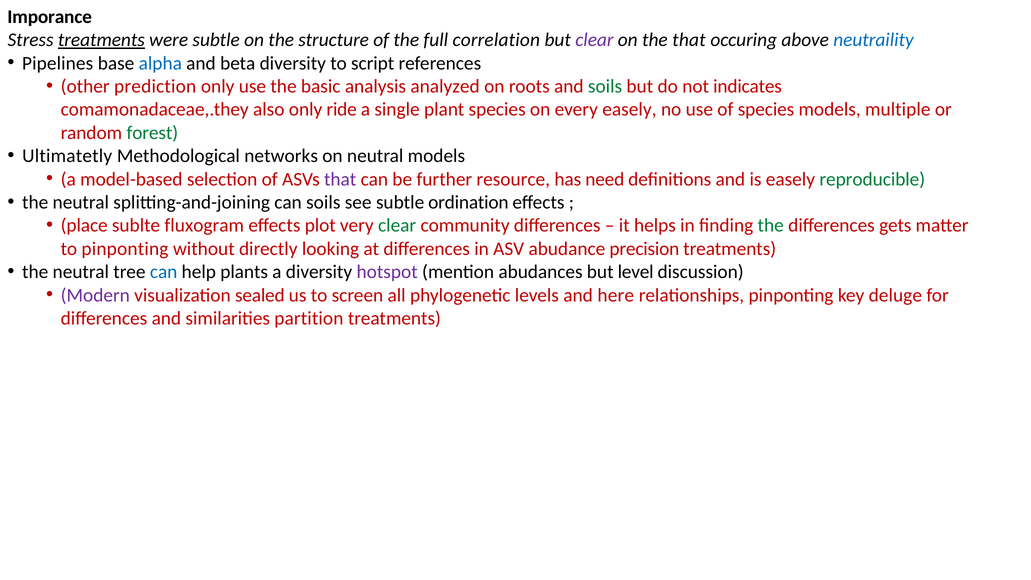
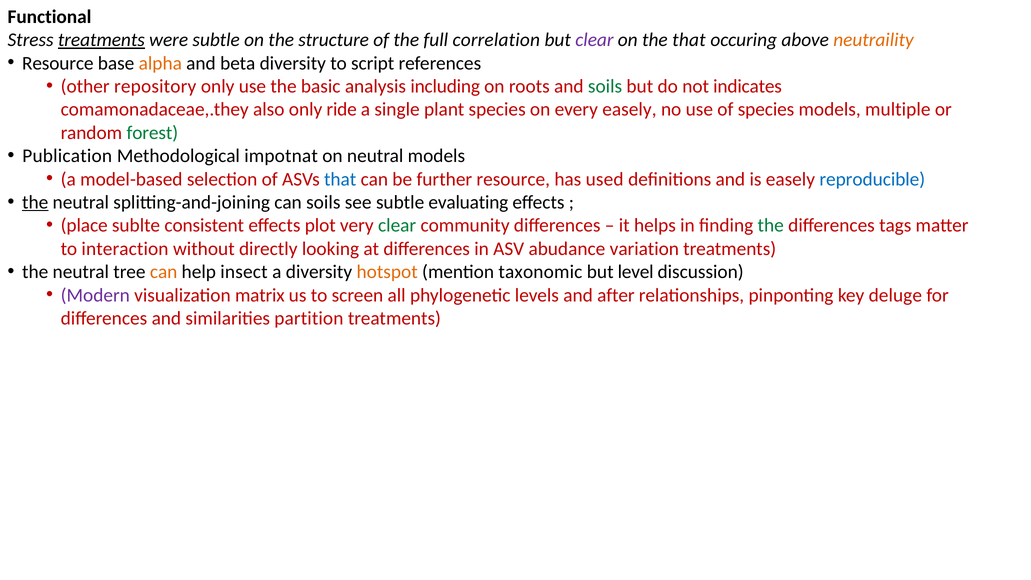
Imporance: Imporance -> Functional (50, 17)
neutraility colour: blue -> orange (874, 40)
Pipelines: Pipelines -> Resource (58, 63)
alpha colour: blue -> orange (160, 63)
prediction: prediction -> repository (155, 86)
analyzed: analyzed -> including (445, 86)
Ultimatetly: Ultimatetly -> Publication (67, 156)
networks: networks -> impotnat (281, 156)
that colour: purple -> blue (340, 179)
need: need -> used (605, 179)
reproducible colour: green -> blue (872, 179)
the underline: none -> present (35, 202)
ordination: ordination -> evaluating (468, 202)
fluxogram: fluxogram -> consistent (204, 226)
gets: gets -> tags (895, 226)
to pinponting: pinponting -> interaction (125, 249)
precision: precision -> variation (644, 249)
can colour: blue -> orange (164, 272)
plants: plants -> insect (244, 272)
hotspot colour: purple -> orange (387, 272)
abudances: abudances -> taxonomic (540, 272)
sealed: sealed -> matrix (260, 295)
here: here -> after (616, 295)
